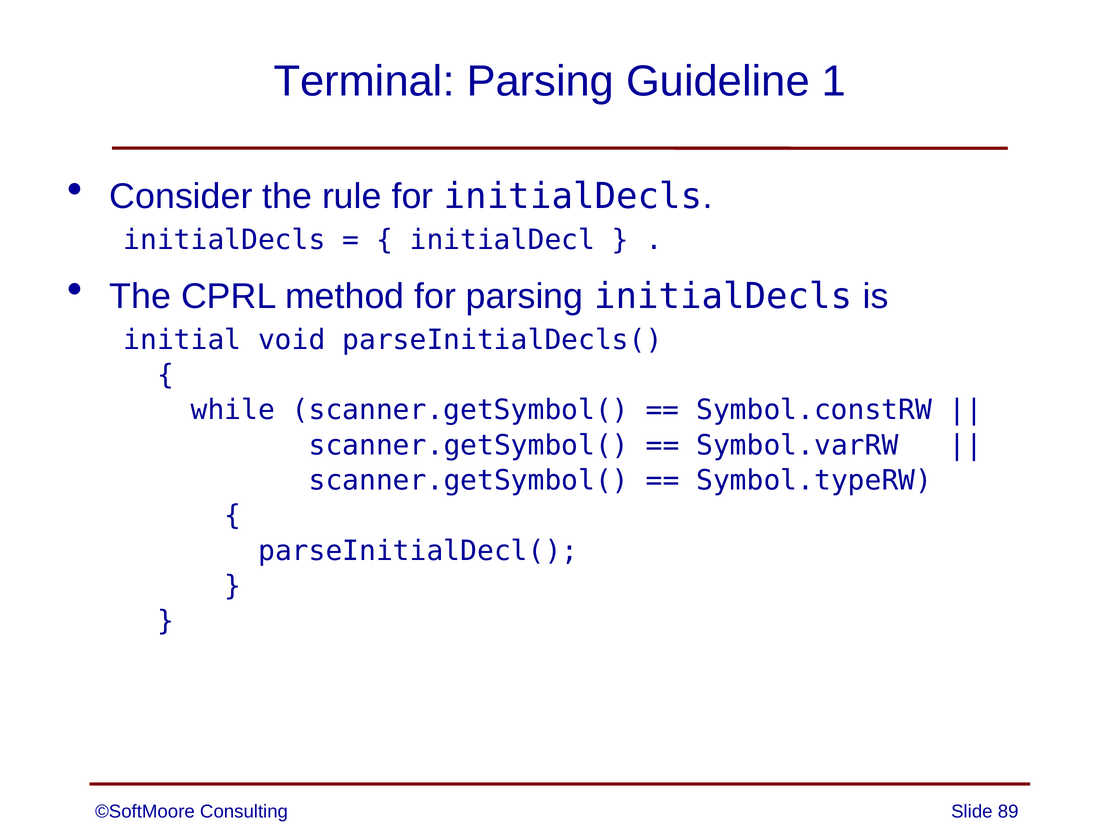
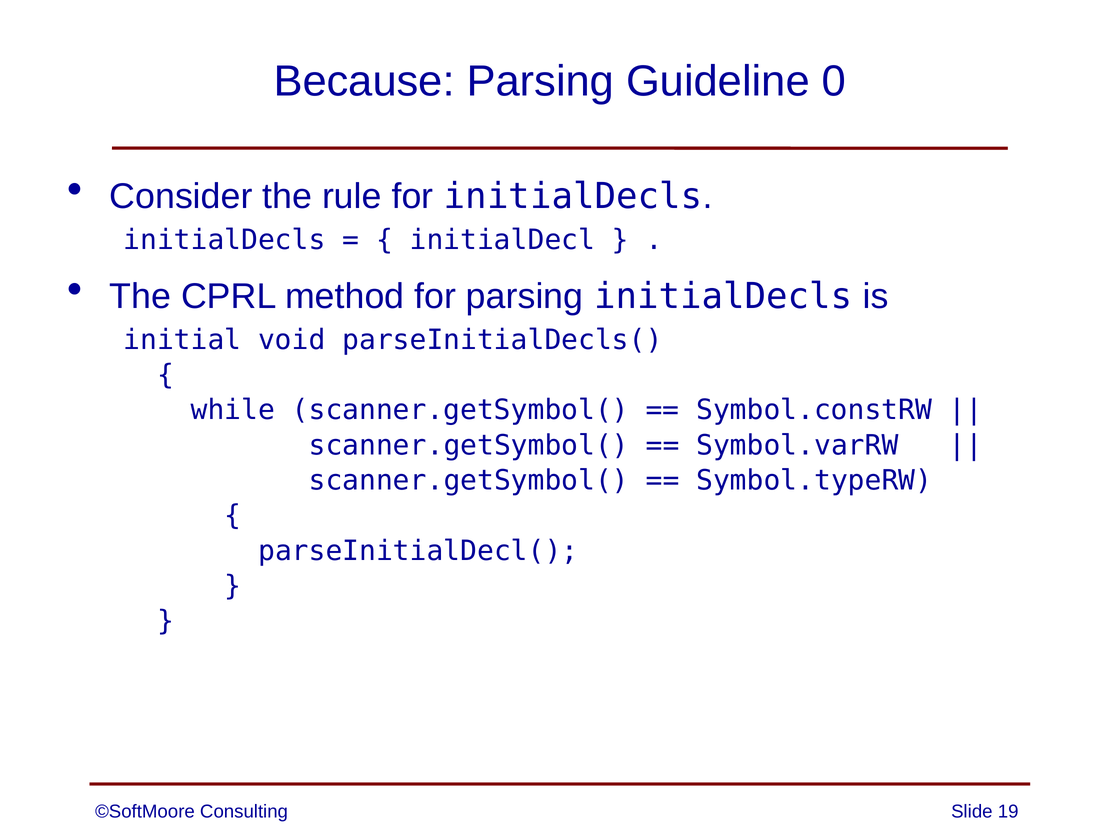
Terminal: Terminal -> Because (364, 81)
1: 1 -> 0 (834, 81)
89: 89 -> 19 (1008, 811)
